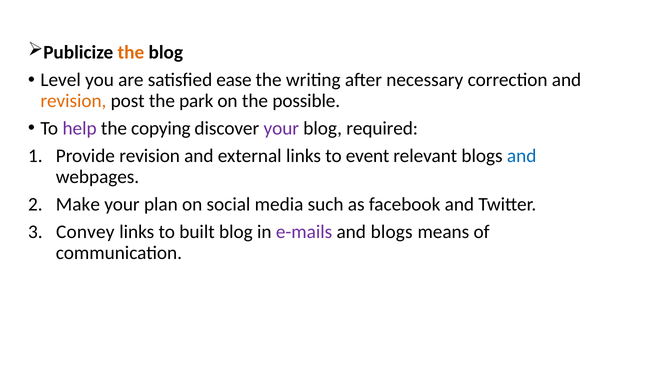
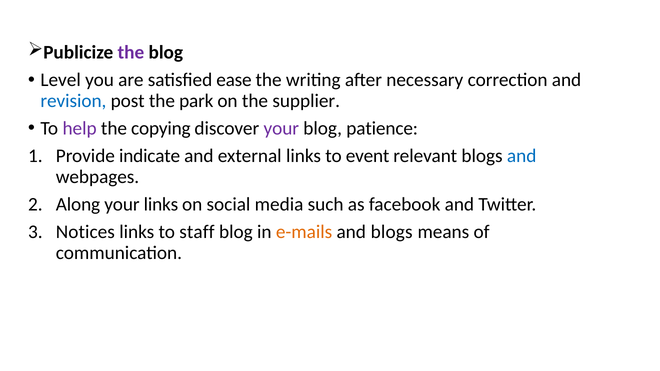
the colour: orange -> purple (131, 52)
revision colour: orange -> blue (73, 101)
possible: possible -> supplier (306, 101)
required: required -> patience (382, 128)
Provide revision: revision -> indicate (150, 156)
Make: Make -> Along (78, 205)
your plan: plan -> links (161, 205)
Convey: Convey -> Notices (85, 232)
built: built -> staff (197, 232)
e-mails colour: purple -> orange (304, 232)
